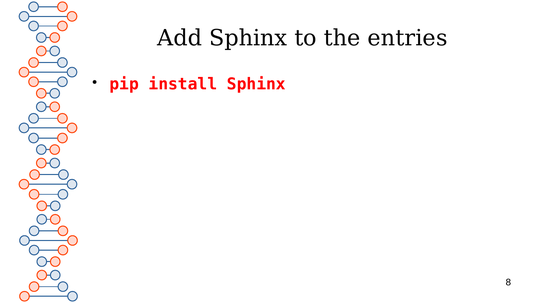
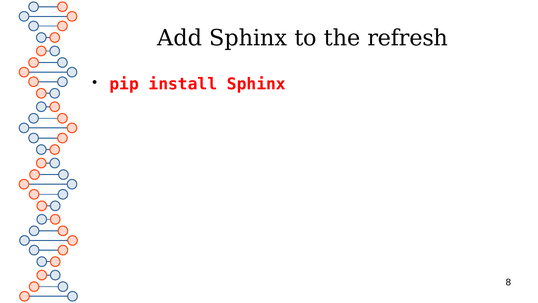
entries: entries -> refresh (408, 38)
